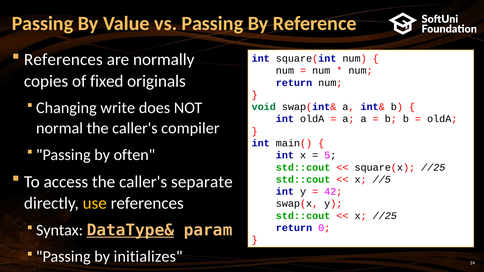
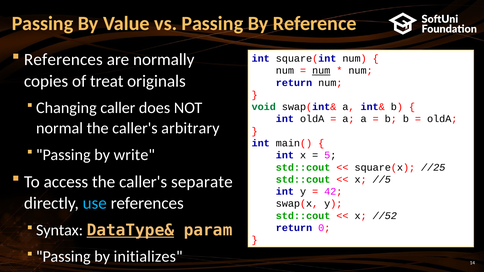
num underline: none -> present (321, 71)
fixed: fixed -> treat (107, 81)
write: write -> caller (118, 108)
compiler: compiler -> arbitrary (190, 128)
often: often -> write (134, 155)
use colour: yellow -> light blue (95, 204)
x //25: //25 -> //52 (385, 216)
